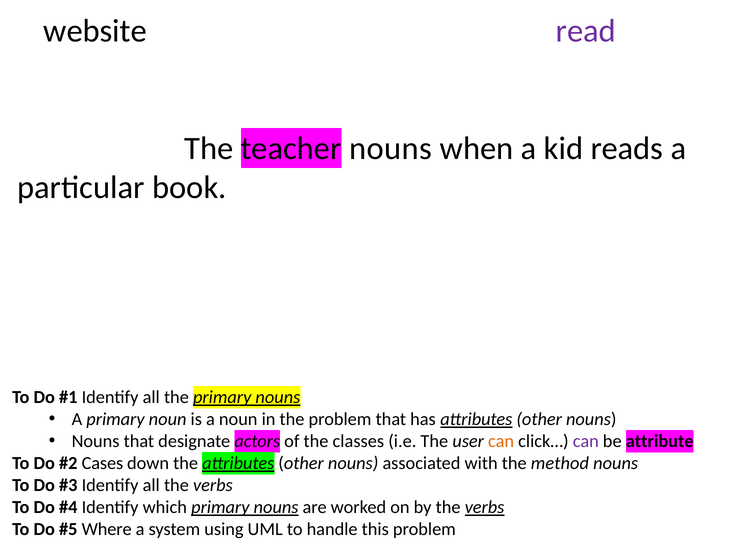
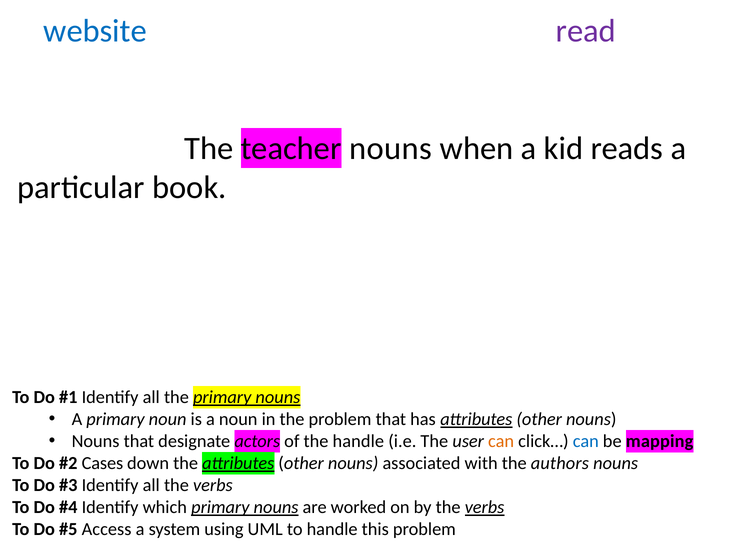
website colour: black -> blue (95, 31)
the classes: classes -> handle (358, 441)
can colour: purple -> blue (586, 441)
attribute: attribute -> mapping (660, 441)
the method: method -> authors (560, 463)
Where: Where -> Access (107, 529)
